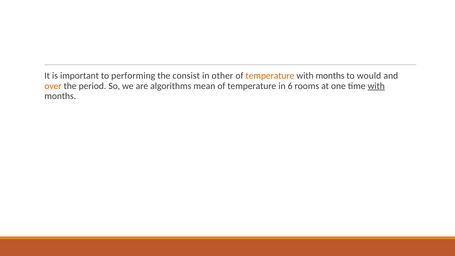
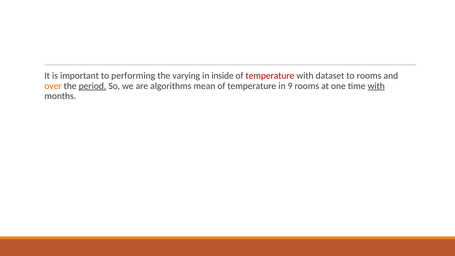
consist: consist -> varying (186, 76)
other: other -> inside (223, 76)
temperature colour: orange -> red (270, 76)
months: months -> dataset (330, 76)
to would: would -> rooms (369, 76)
period underline: none -> present (92, 86)
6: 6 -> 9 (290, 86)
